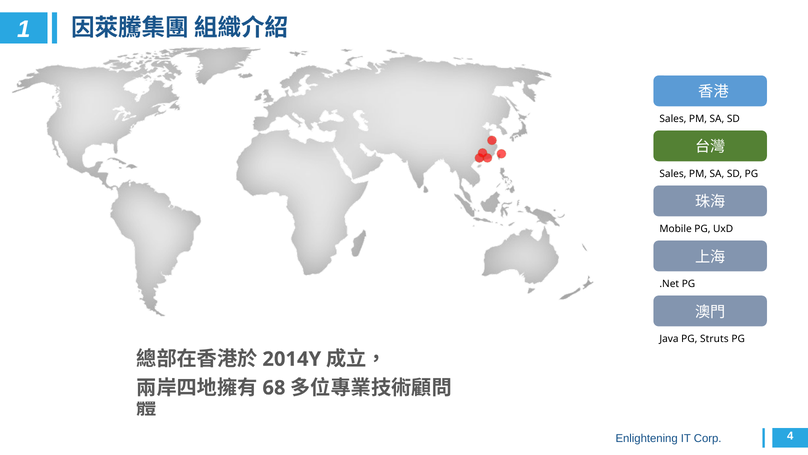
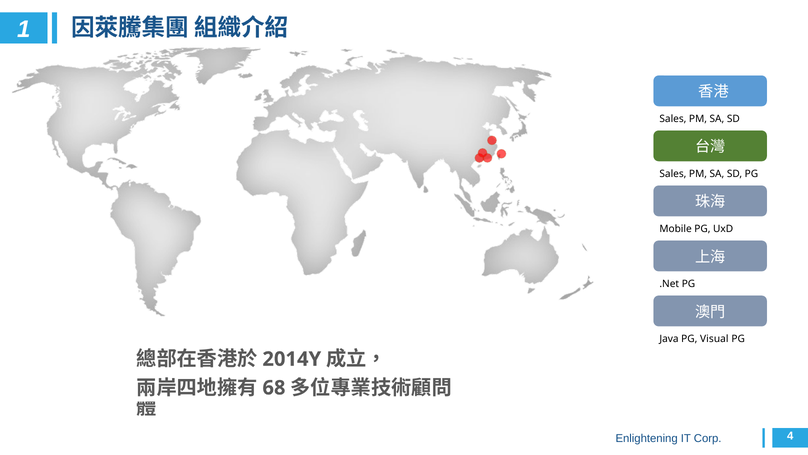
Struts: Struts -> Visual (714, 339)
